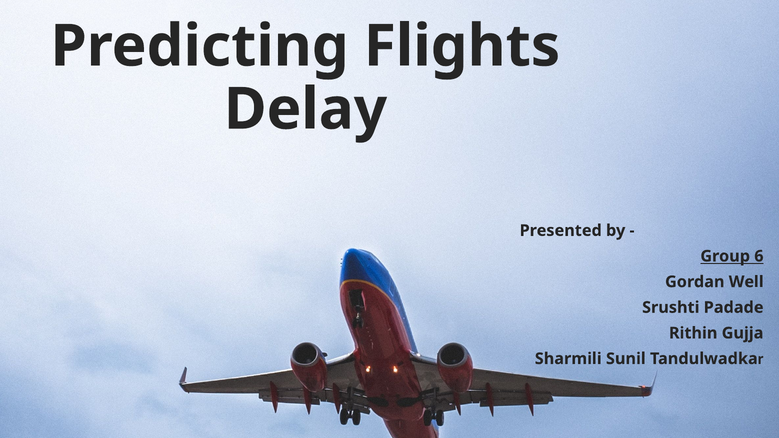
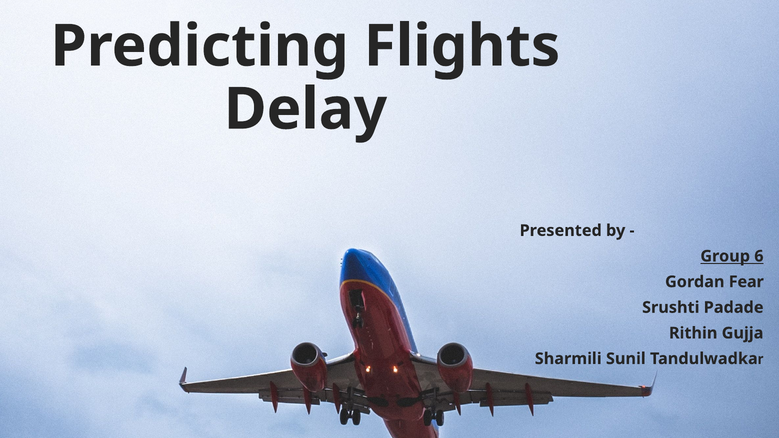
Well: Well -> Fear (746, 282)
